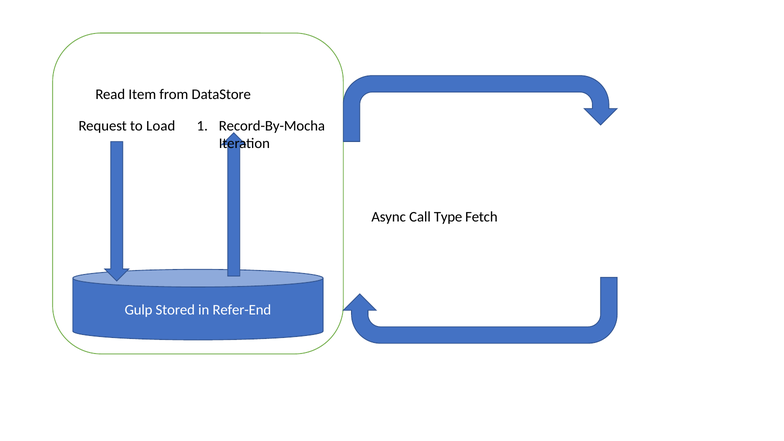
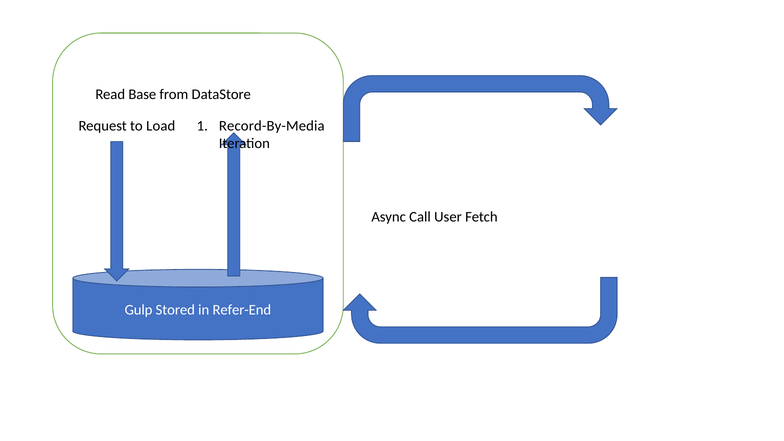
Item: Item -> Base (142, 94)
Record-By-Mocha: Record-By-Mocha -> Record-By-Media (272, 126)
Type: Type -> User (448, 217)
